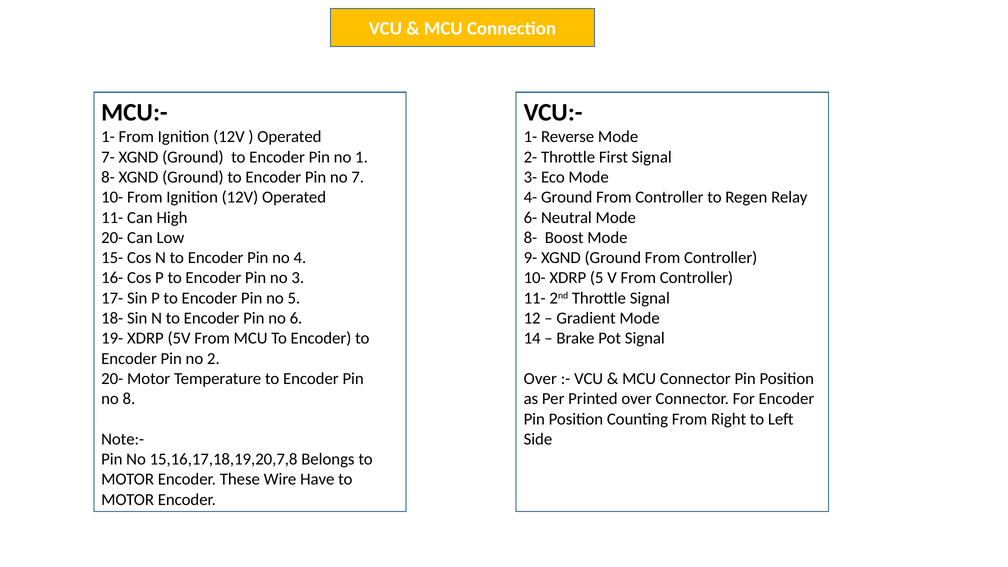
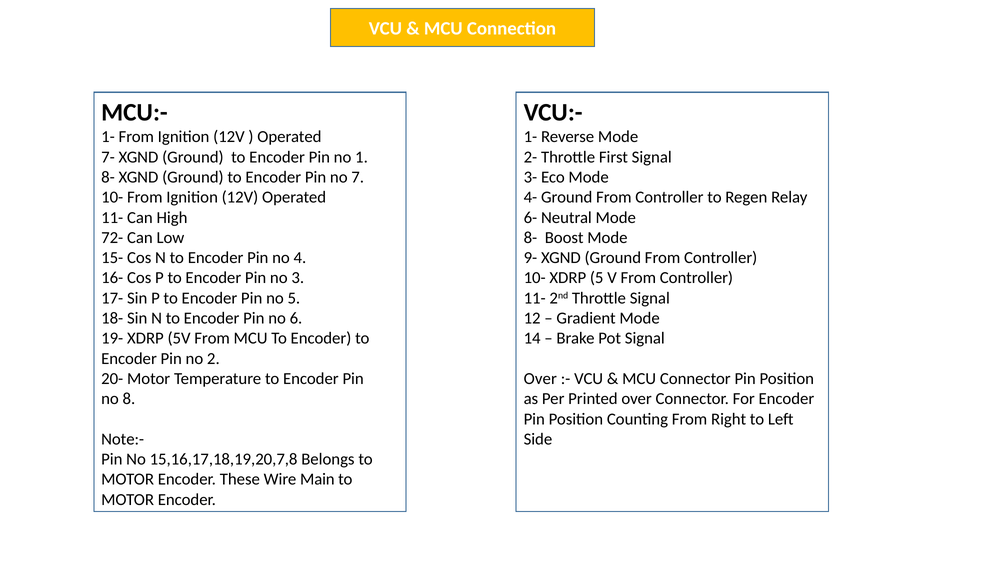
20-: 20- -> 72- (112, 238)
Have: Have -> Main (317, 479)
